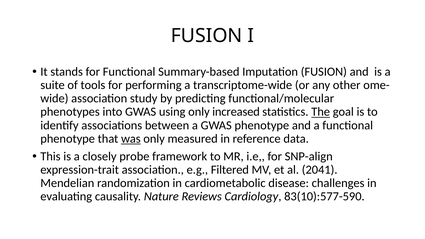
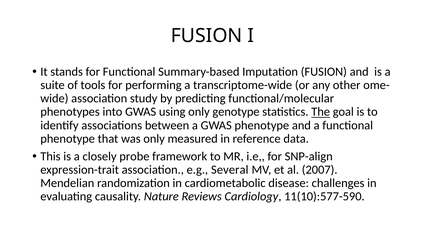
increased: increased -> genotype (236, 112)
was underline: present -> none (131, 139)
Filtered: Filtered -> Several (230, 170)
2041: 2041 -> 2007 (320, 170)
83(10):577-590: 83(10):577-590 -> 11(10):577-590 (324, 197)
